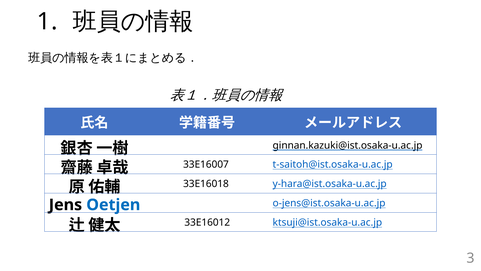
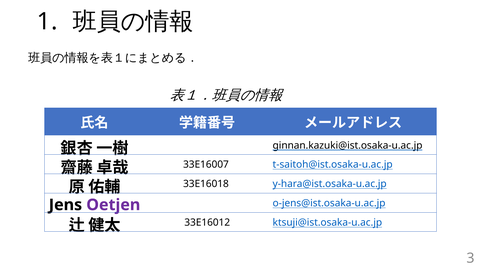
Oetjen colour: blue -> purple (113, 205)
